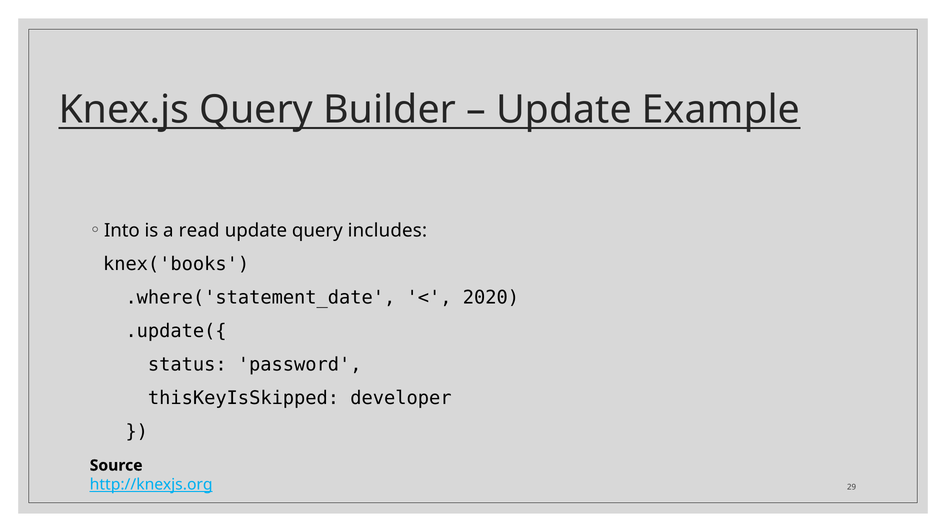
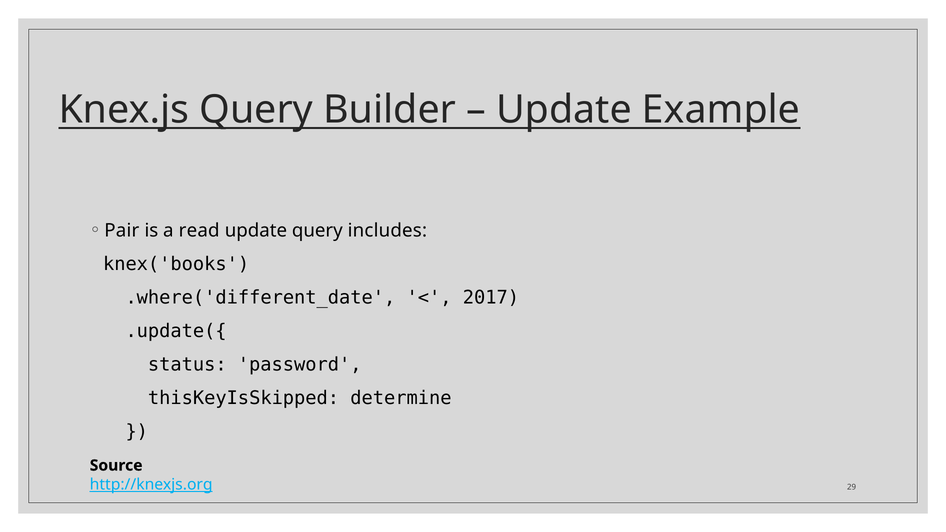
Into: Into -> Pair (122, 230)
.where('statement_date: .where('statement_date -> .where('different_date (260, 298)
2020: 2020 -> 2017 (491, 298)
developer: developer -> determine (401, 398)
